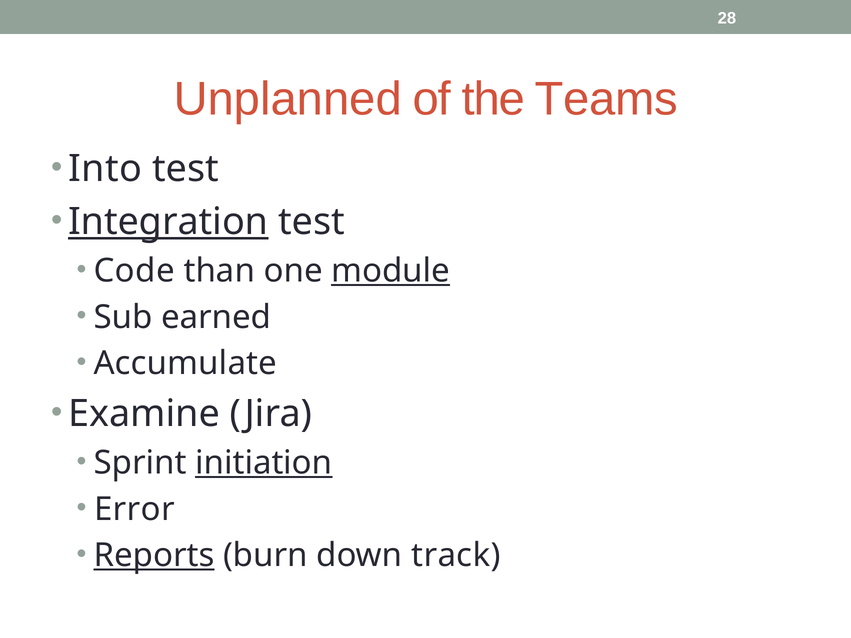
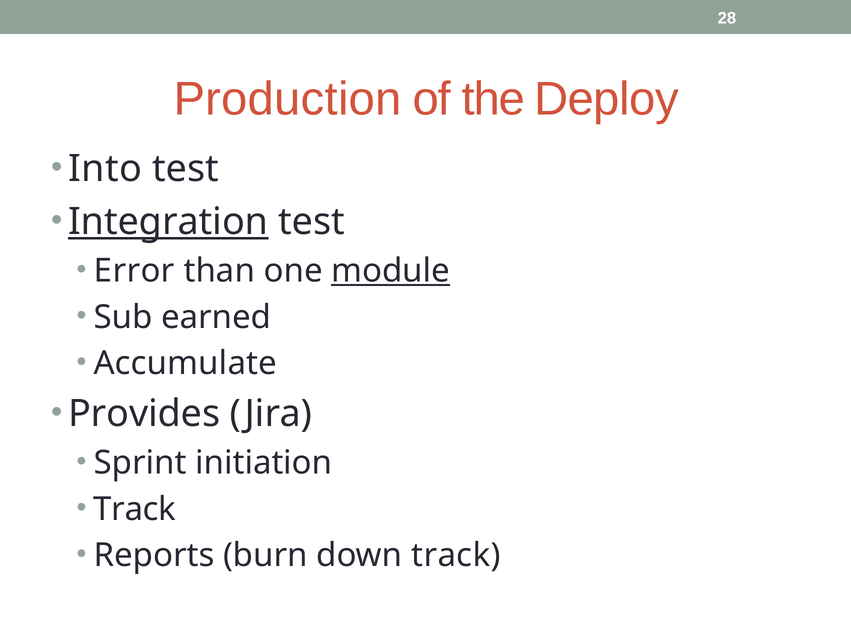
Unplanned: Unplanned -> Production (288, 99)
Teams: Teams -> Deploy (606, 99)
Code: Code -> Error (134, 271)
Examine: Examine -> Provides (144, 414)
initiation underline: present -> none (264, 463)
Error: Error -> Track (135, 509)
Reports underline: present -> none (154, 556)
